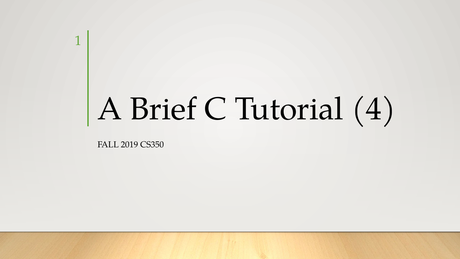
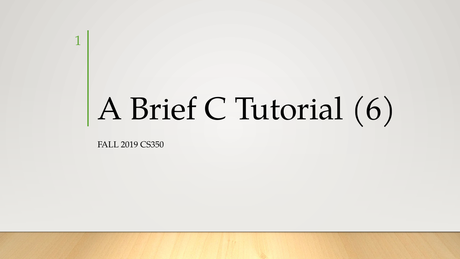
4: 4 -> 6 (374, 109)
